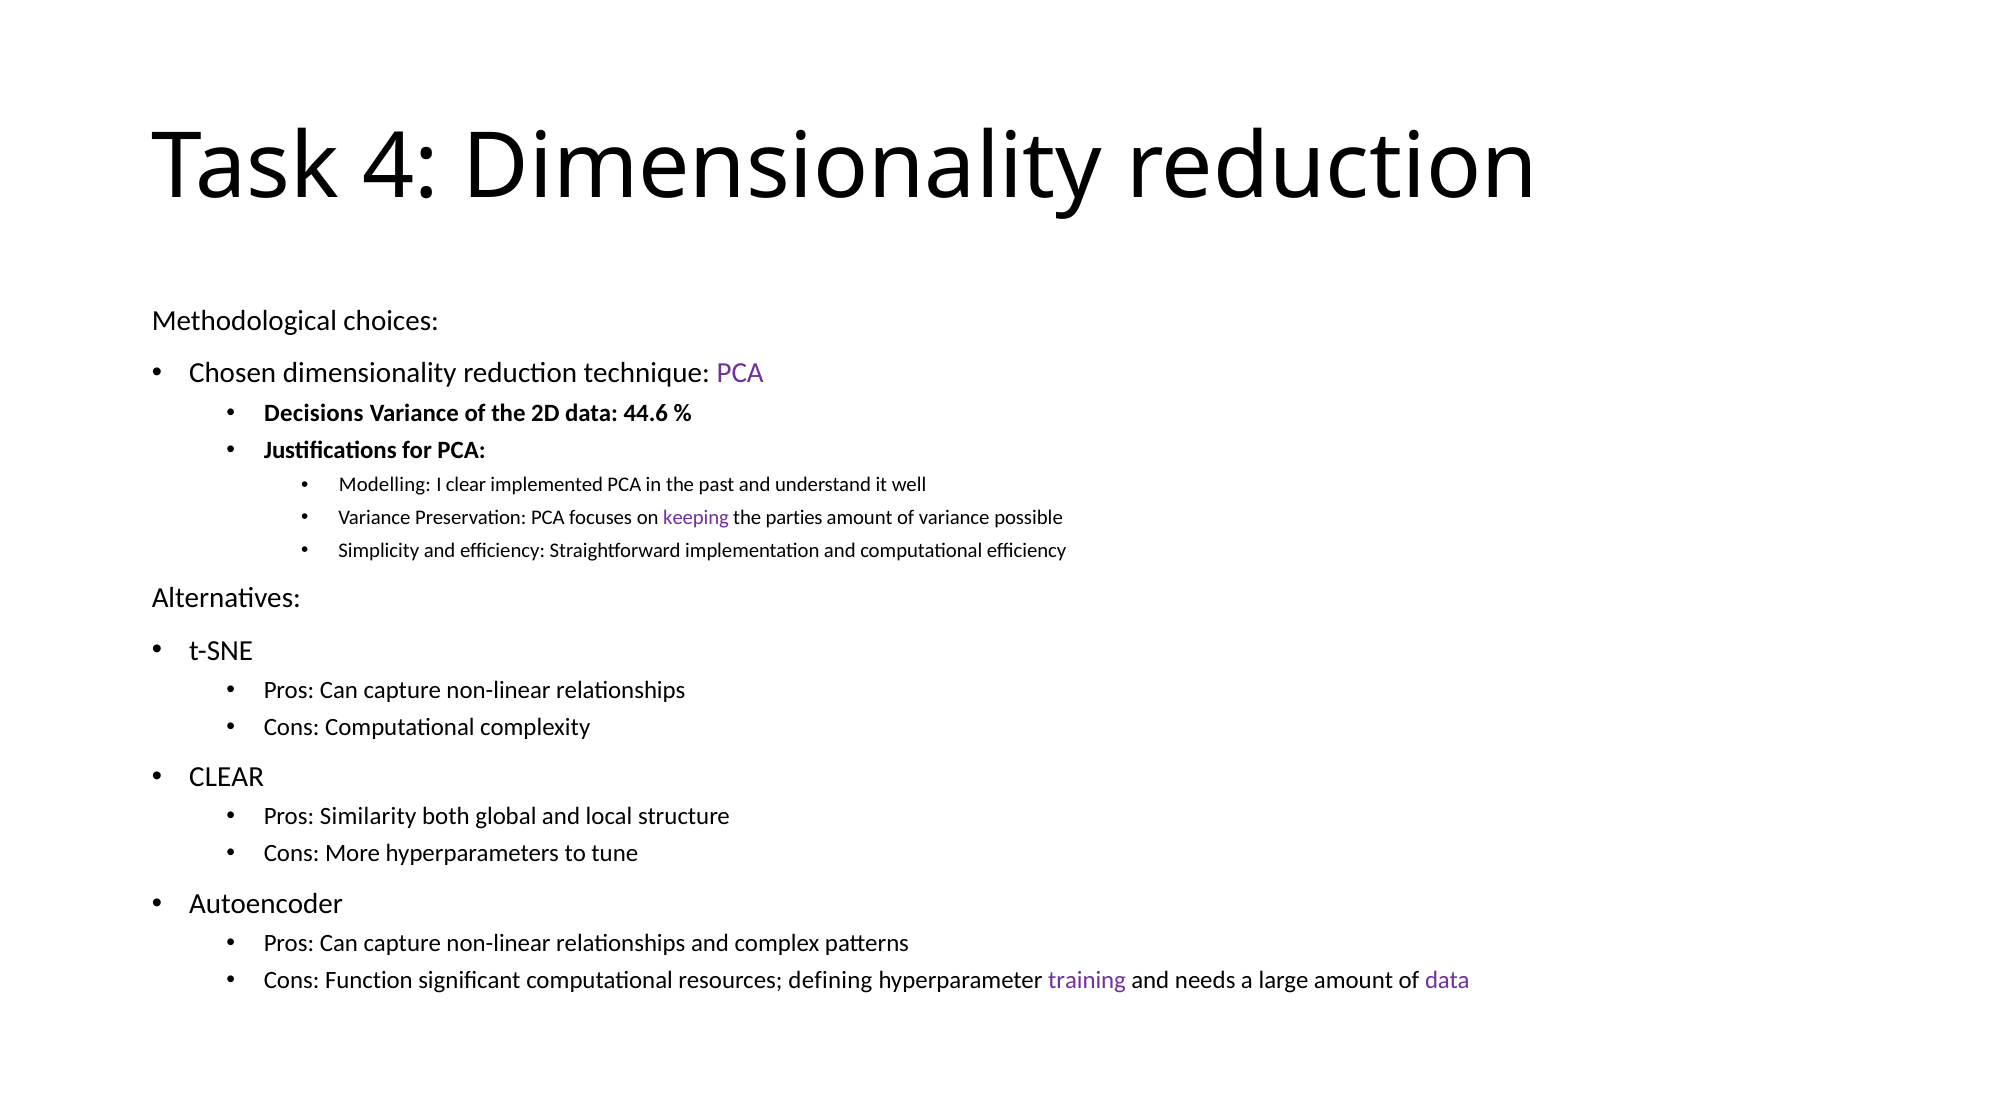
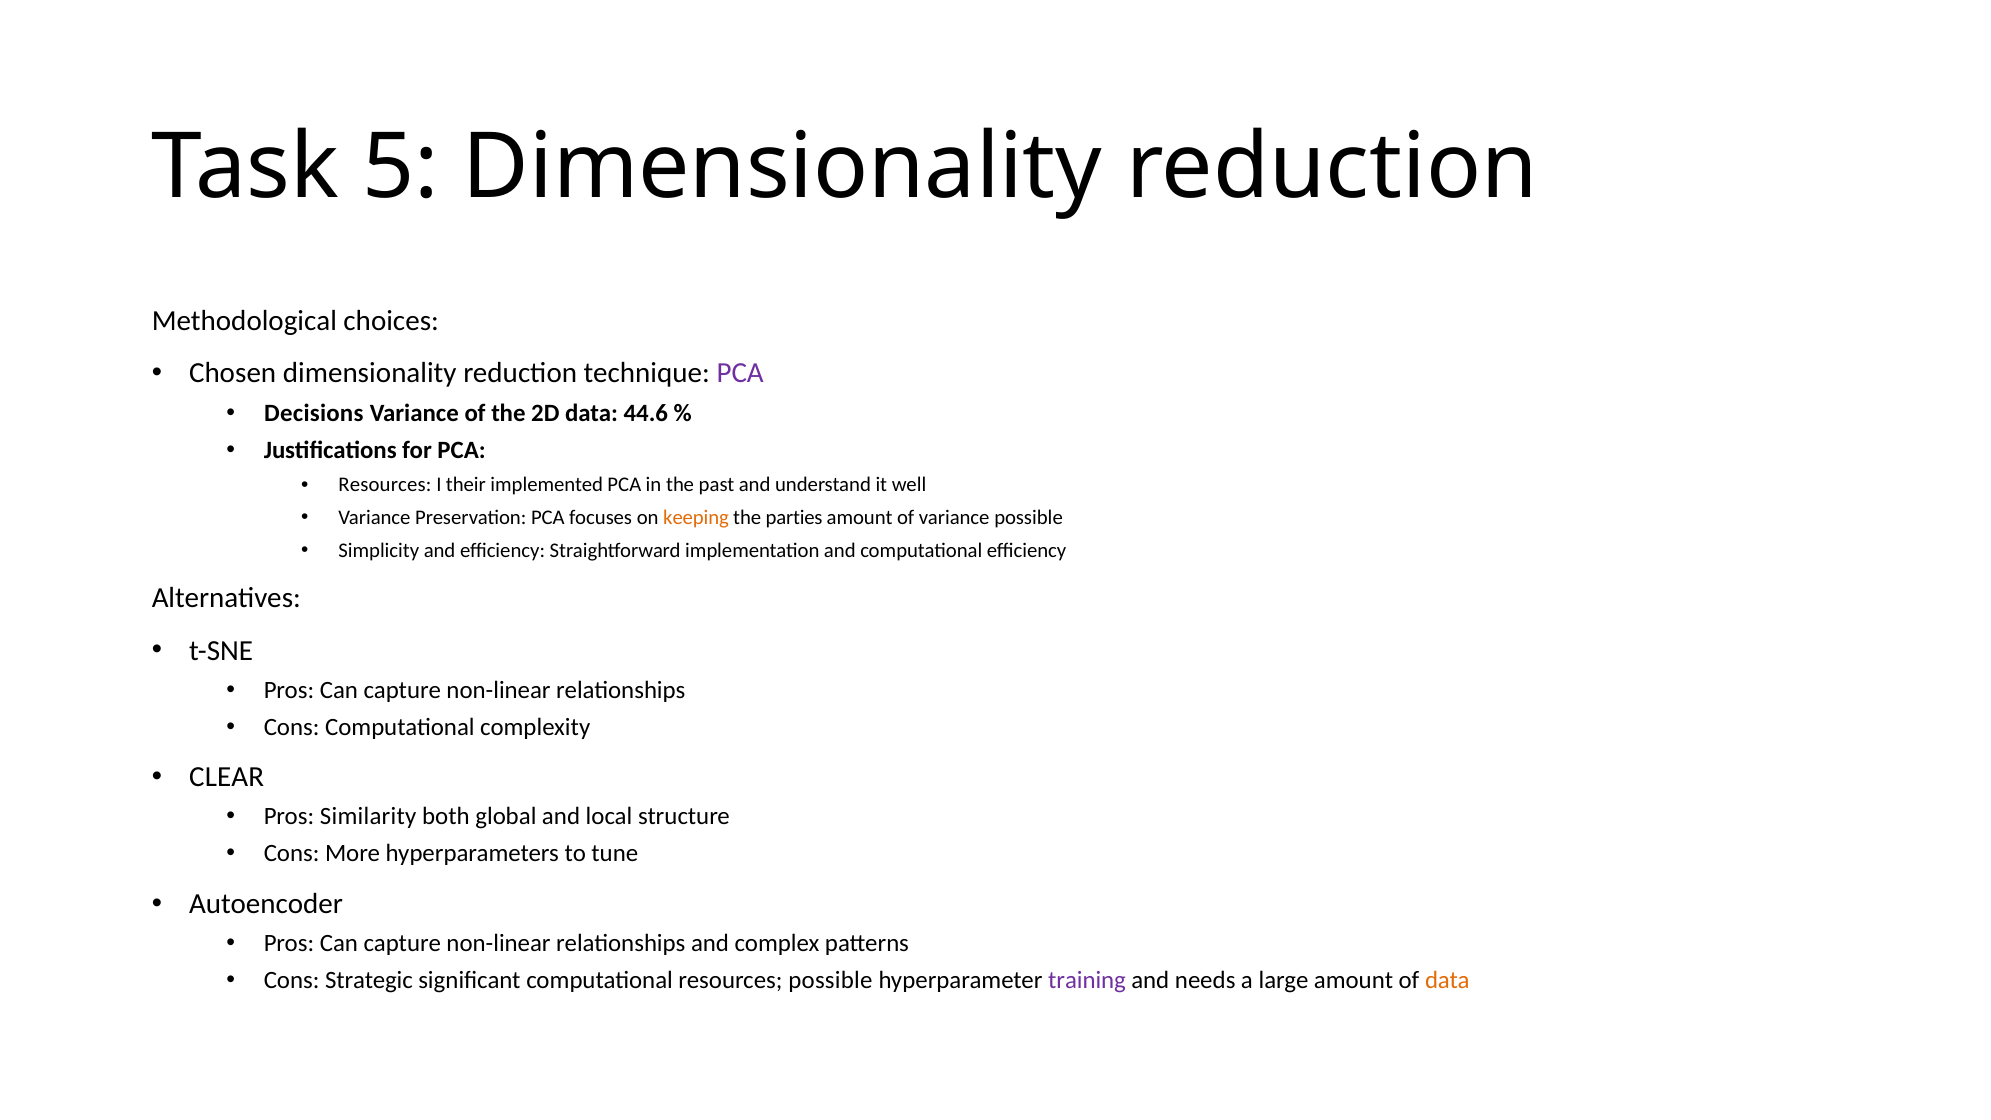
4: 4 -> 5 (401, 167)
Modelling: Modelling -> Resources (385, 485)
I clear: clear -> their (466, 485)
keeping colour: purple -> orange (696, 518)
Function: Function -> Strategic (369, 980)
resources defining: defining -> possible (830, 980)
data colour: purple -> orange (1447, 980)
